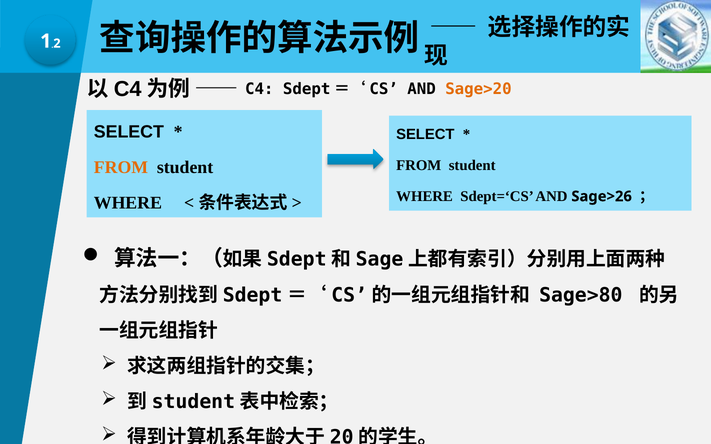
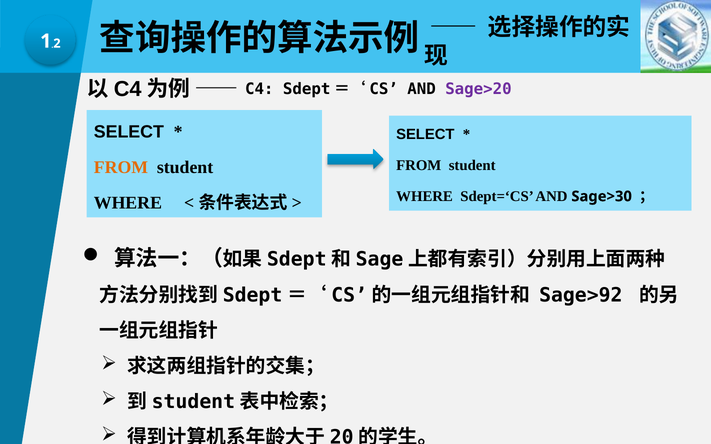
Sage>20 colour: orange -> purple (479, 89)
Sage>26: Sage>26 -> Sage>30 (602, 197)
Sage>80: Sage>80 -> Sage>92 (581, 295)
